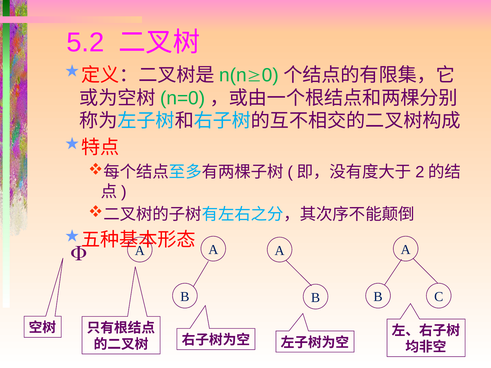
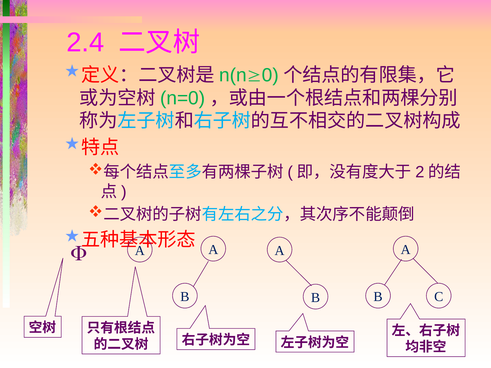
5.2: 5.2 -> 2.4 (85, 43)
